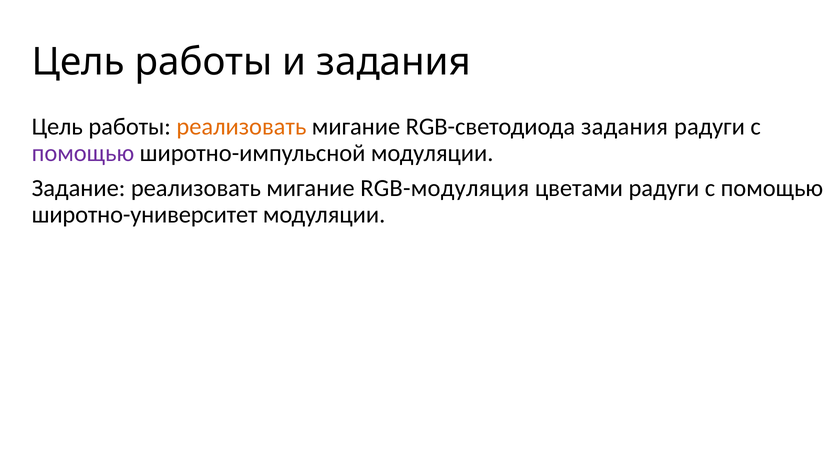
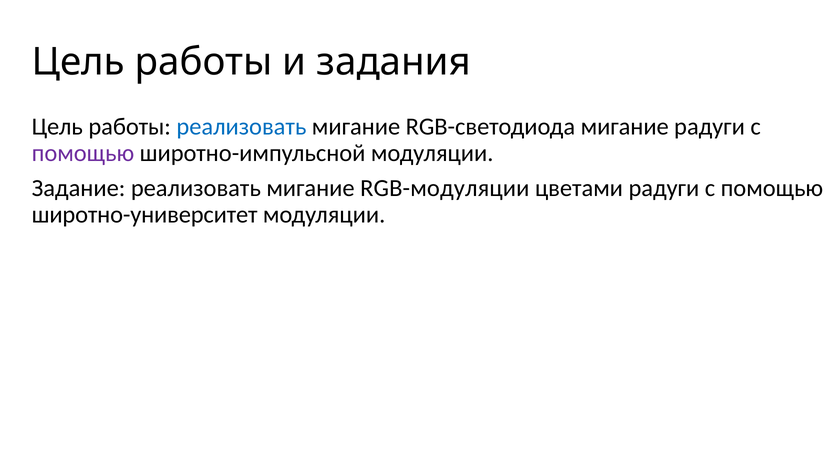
реализовать colour: orange -> blue (241, 127)
RGB-светодиода задания: задания -> мигание (625, 127)
RGB-модуляция: RGB-модуляция -> RGB-модуляции (445, 188)
